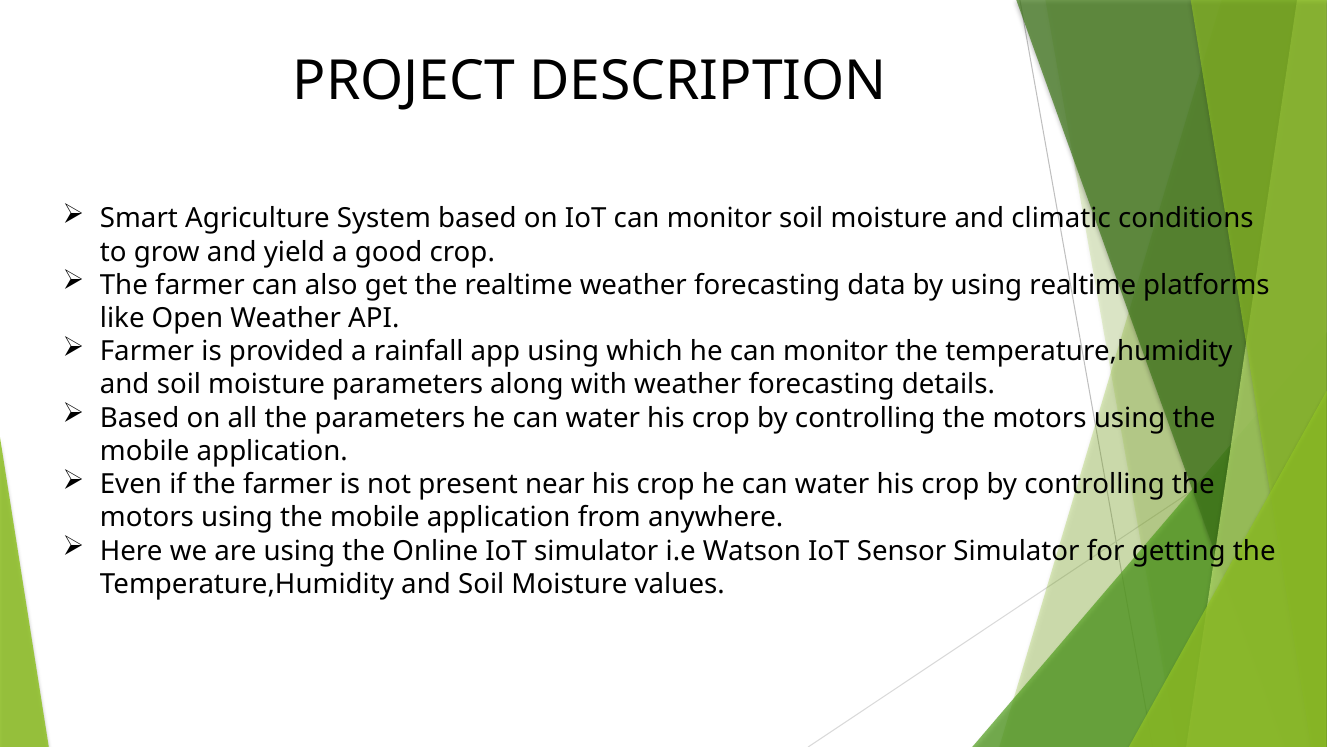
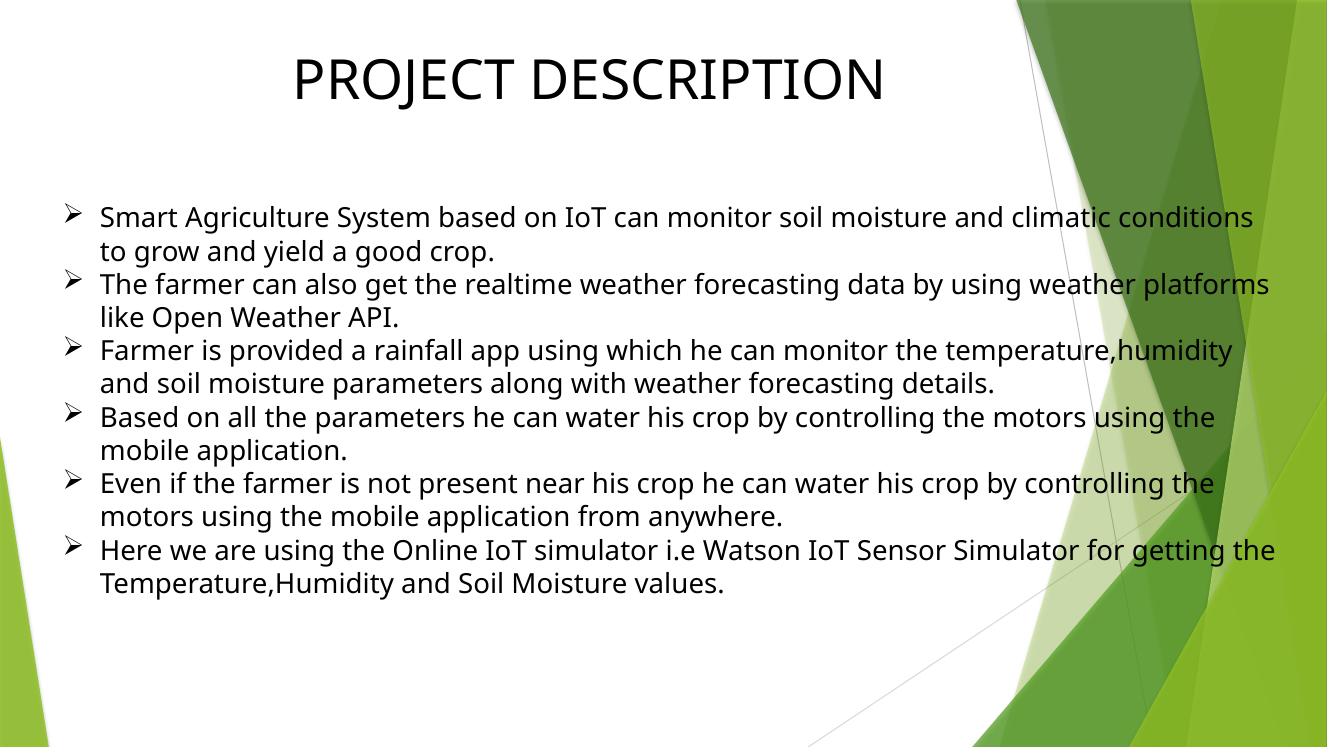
using realtime: realtime -> weather (1083, 285)
